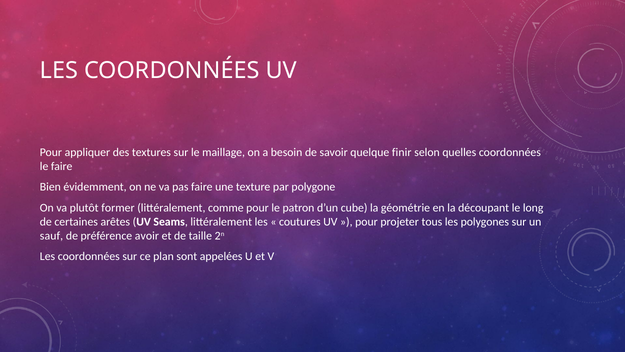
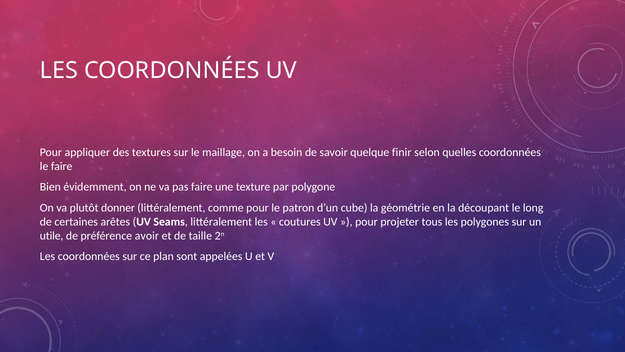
former: former -> donner (118, 207)
sauf: sauf -> utile (52, 236)
